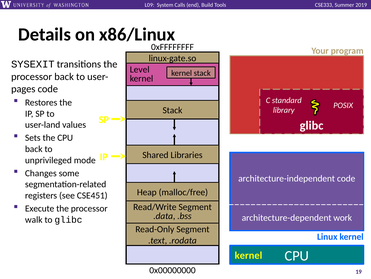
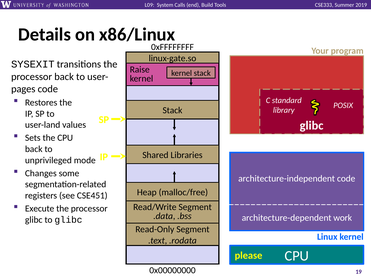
Level: Level -> Raise (140, 69)
walk: walk -> glibc (34, 219)
kernel: kernel -> please (249, 255)
